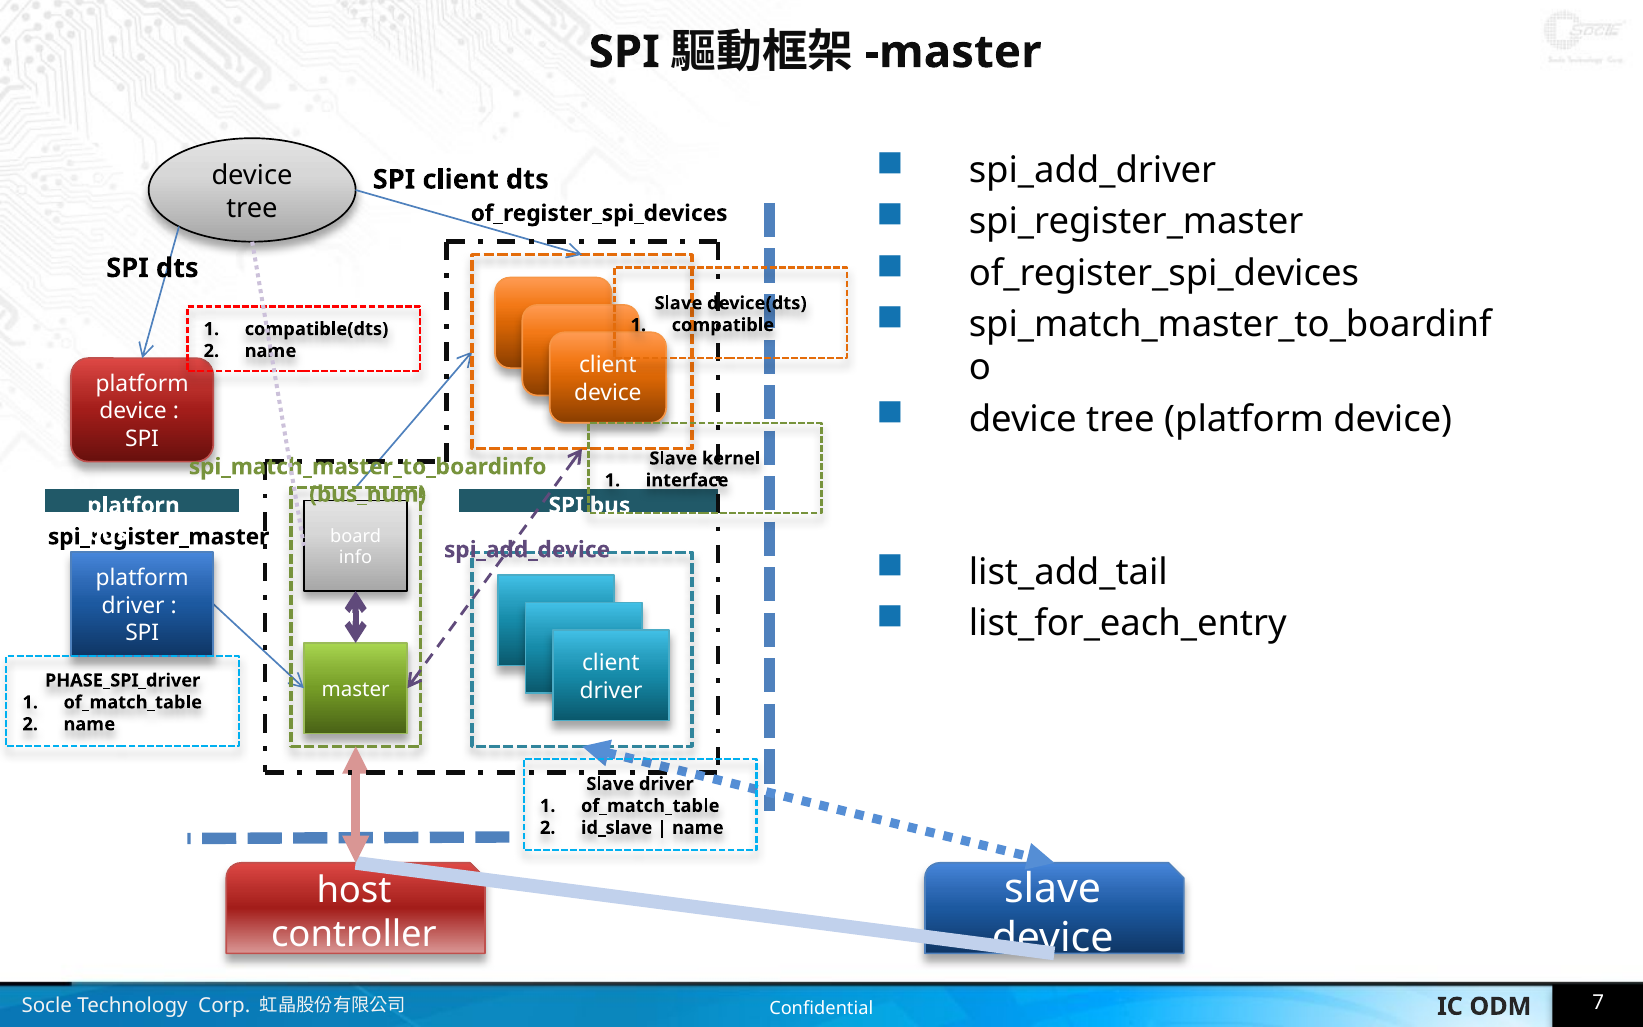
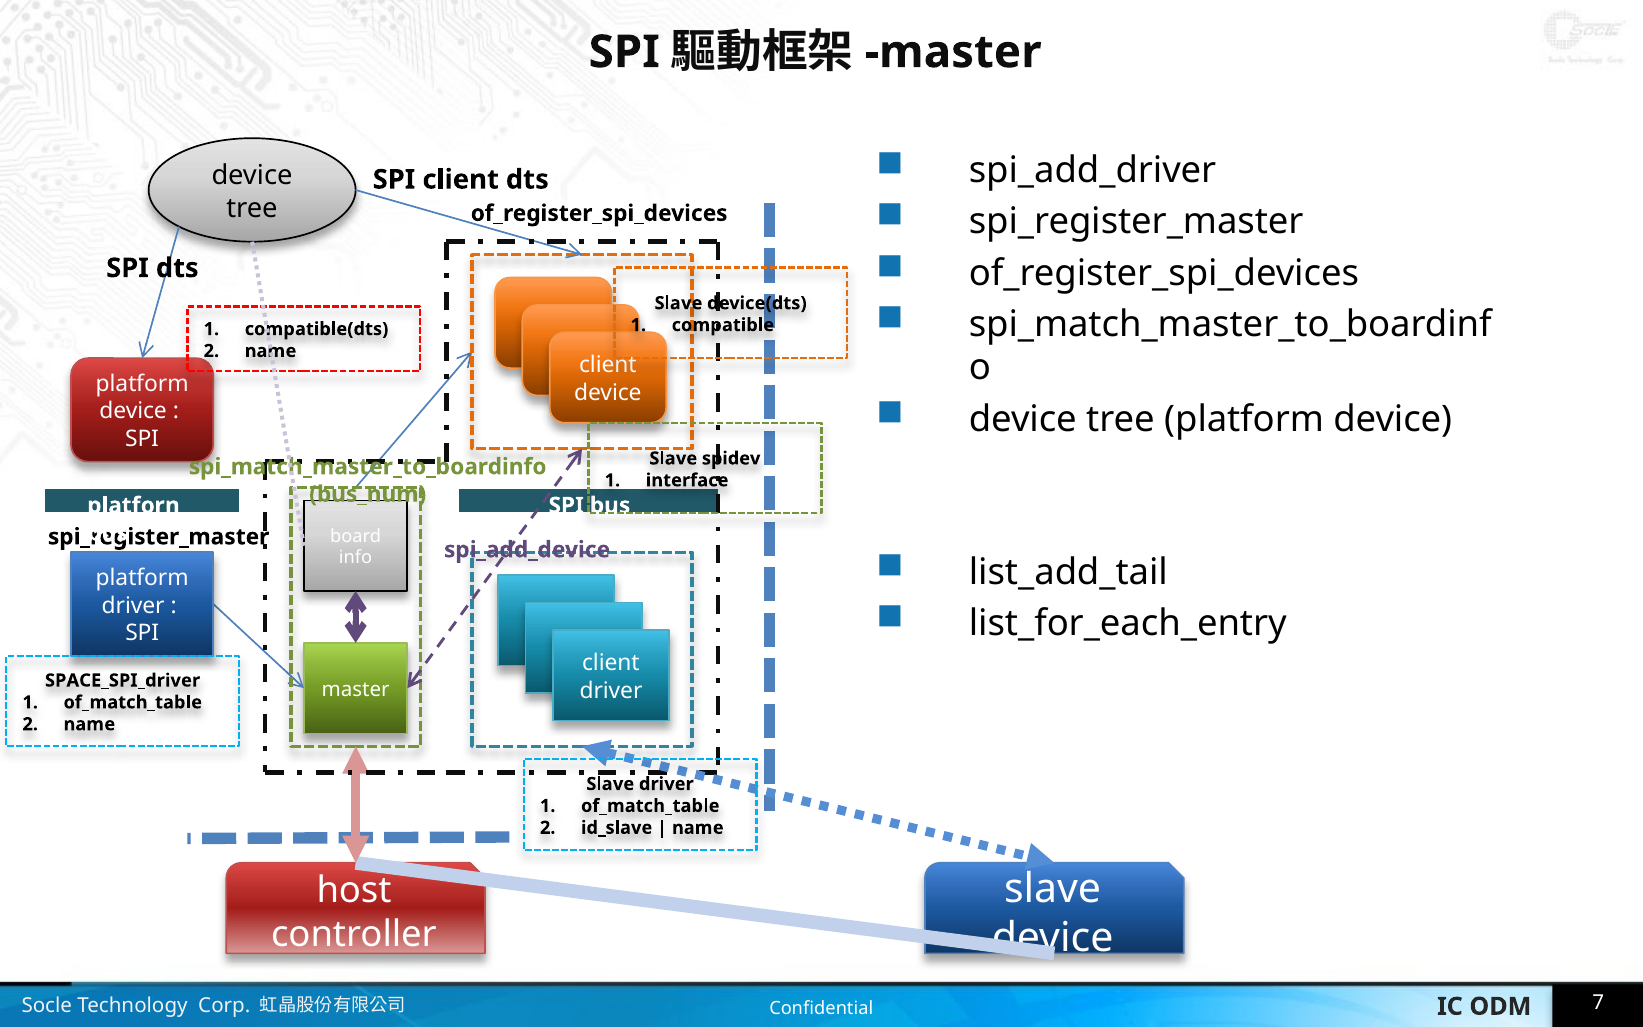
kernel: kernel -> spidev (731, 458)
PHASE_SPI_driver: PHASE_SPI_driver -> SPACE_SPI_driver (123, 680)
